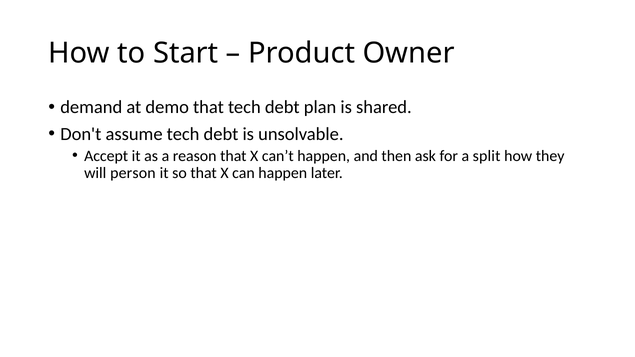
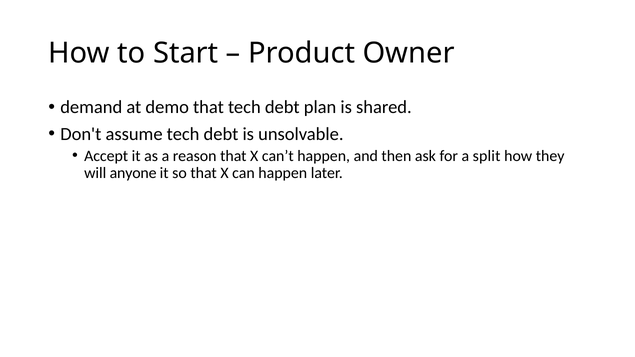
person: person -> anyone (133, 173)
